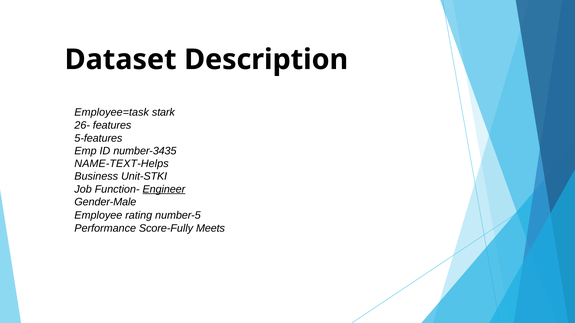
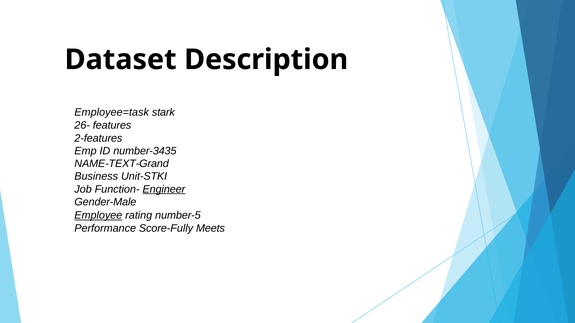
5-features: 5-features -> 2-features (98, 138)
NAME-TEXT-Helps: NAME-TEXT-Helps -> NAME-TEXT-Grand (122, 164)
Employee underline: none -> present (98, 216)
